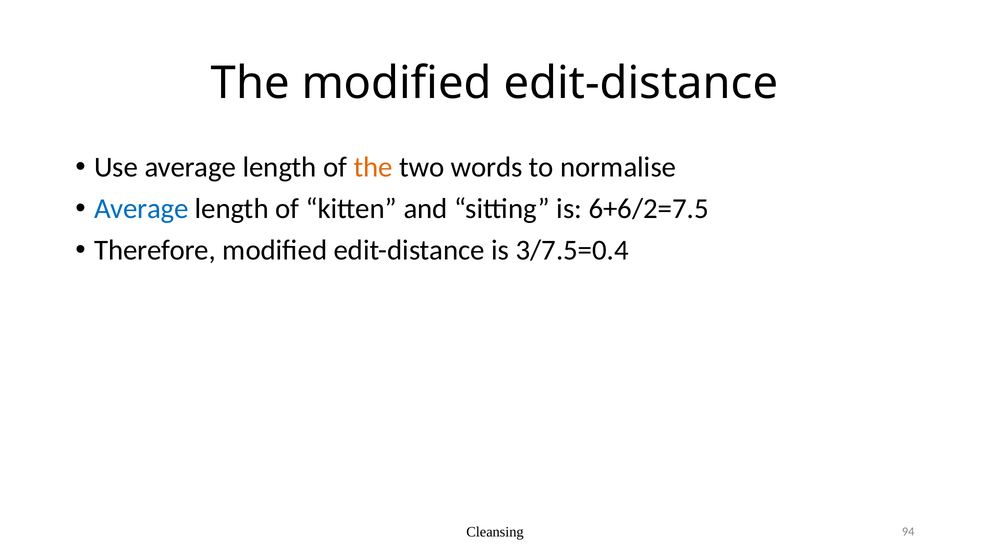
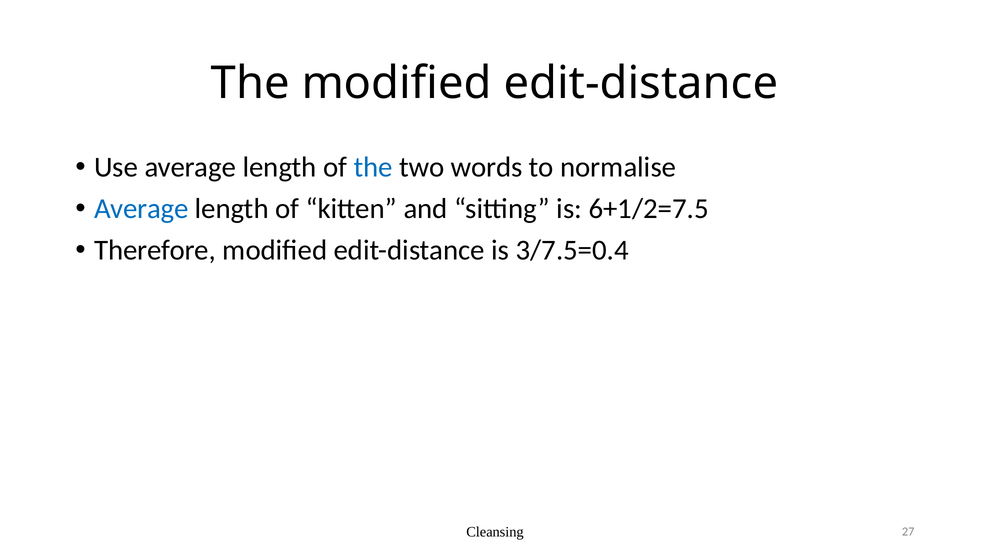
the colour: orange -> blue (373, 167)
6+6/2=7.5: 6+6/2=7.5 -> 6+1/2=7.5 (649, 209)
94: 94 -> 27 (908, 532)
